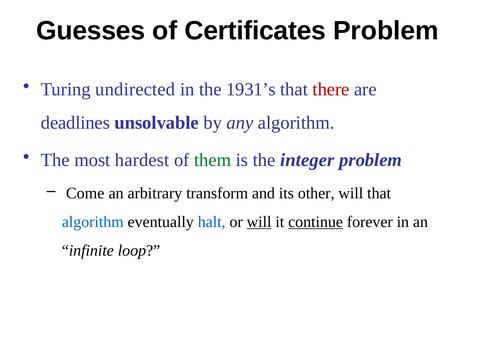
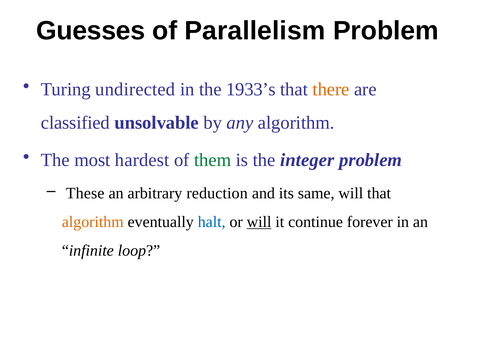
Certificates: Certificates -> Parallelism (255, 31)
1931’s: 1931’s -> 1933’s (251, 89)
there colour: red -> orange (331, 89)
deadlines: deadlines -> classified (75, 123)
Come: Come -> These (85, 193)
transform: transform -> reduction (217, 193)
other: other -> same (316, 193)
algorithm colour: blue -> orange (93, 222)
continue underline: present -> none (316, 222)
